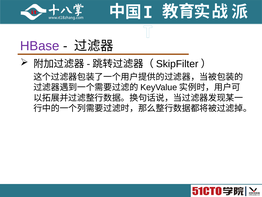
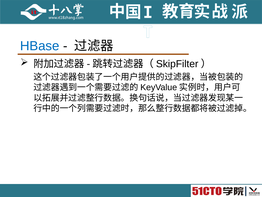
HBase colour: purple -> blue (40, 46)
